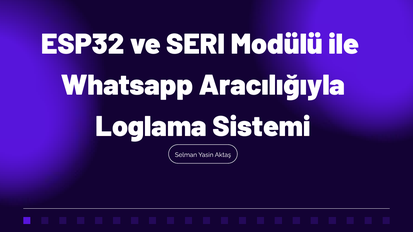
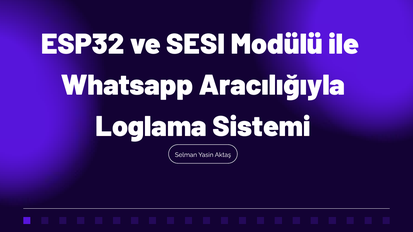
SERI: SERI -> SESI (196, 44)
